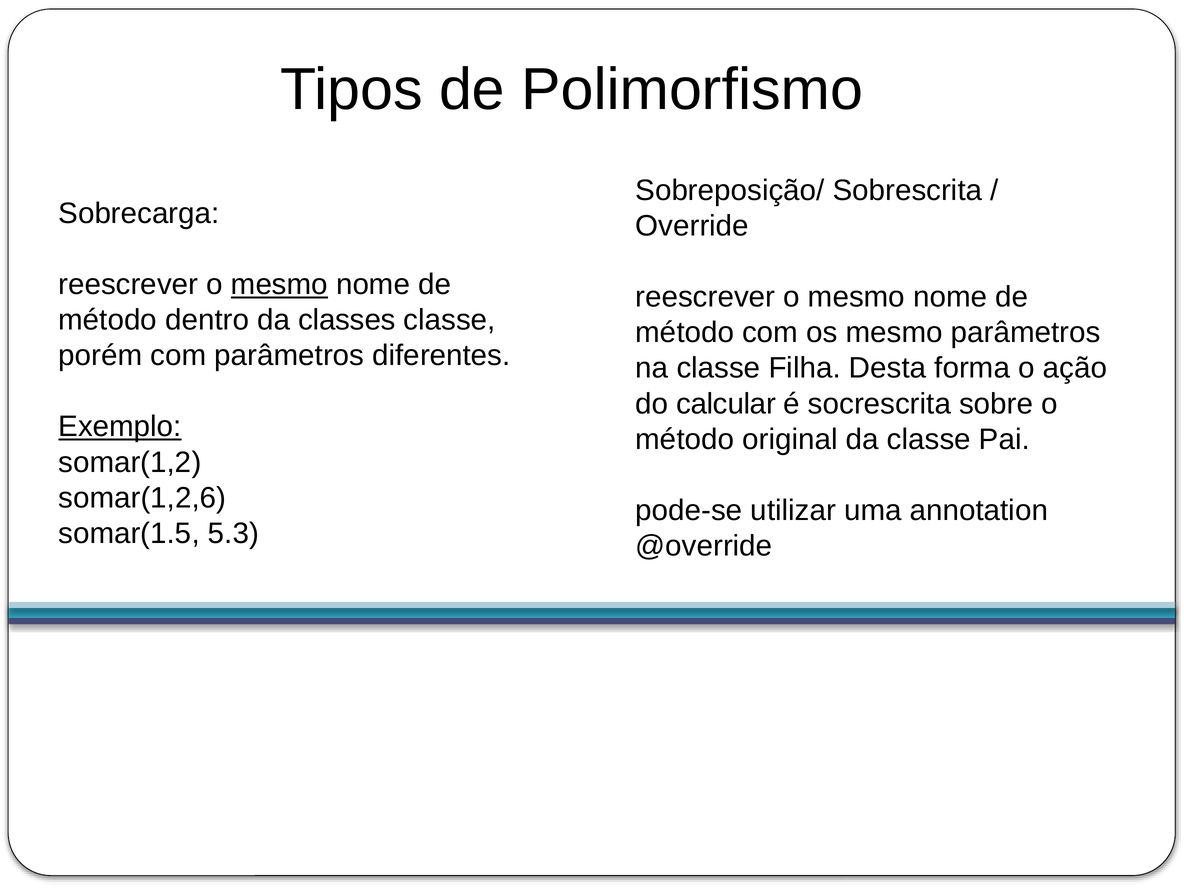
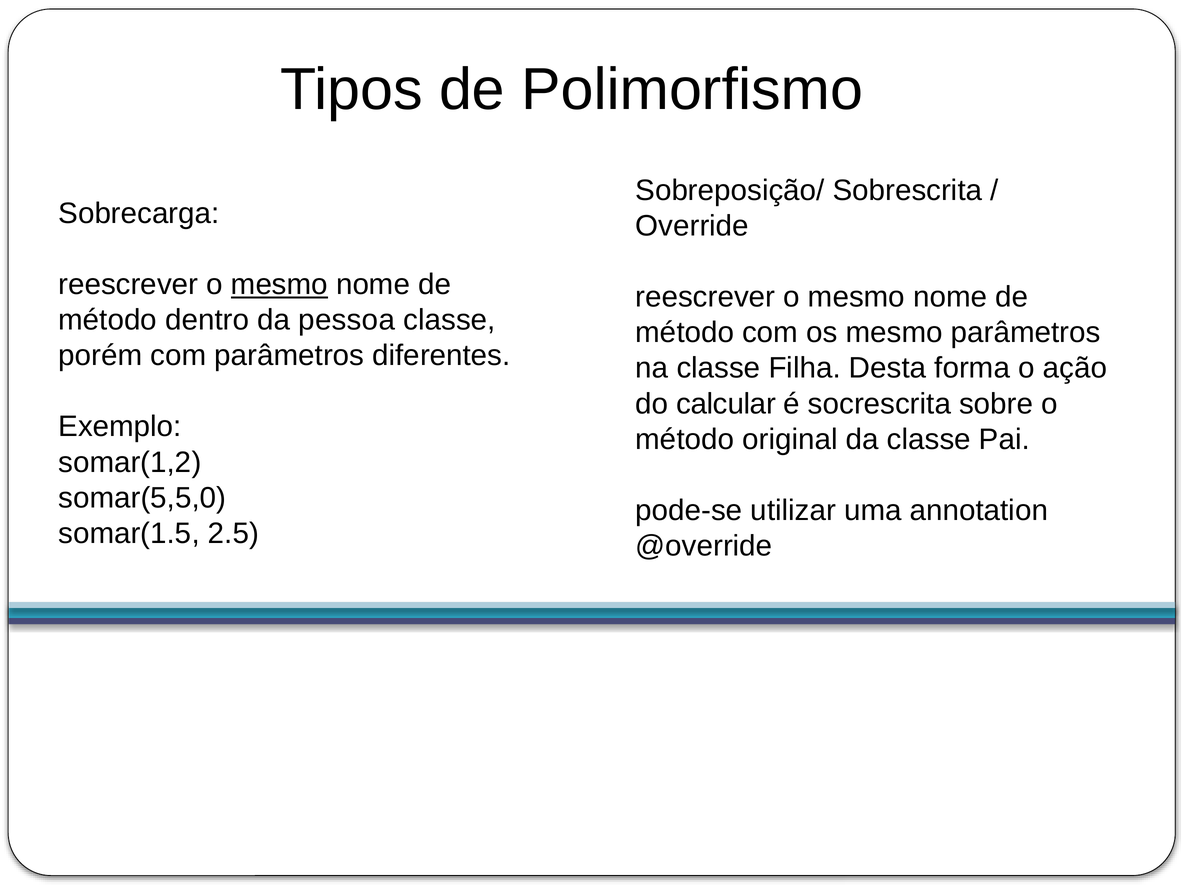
classes: classes -> pessoa (347, 320)
Exemplo underline: present -> none (120, 427)
somar(1,2,6: somar(1,2,6 -> somar(5,5,0 (142, 498)
5.3: 5.3 -> 2.5 (233, 533)
